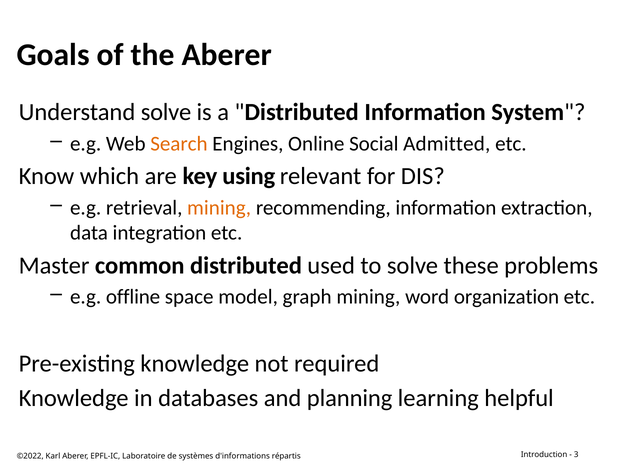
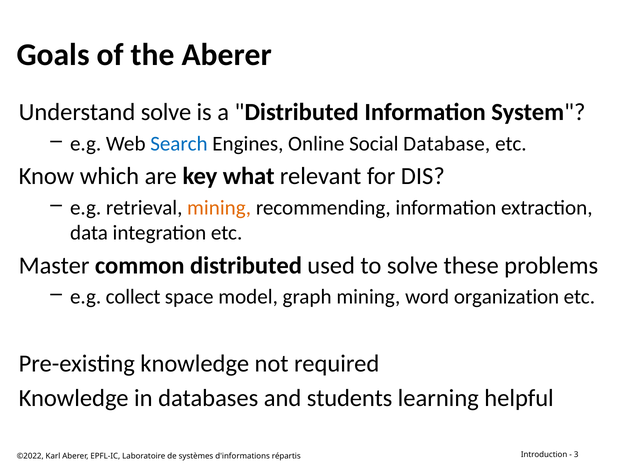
Search colour: orange -> blue (179, 144)
Admitted: Admitted -> Database (447, 144)
using: using -> what (249, 176)
offline: offline -> collect (133, 297)
planning: planning -> students (350, 398)
